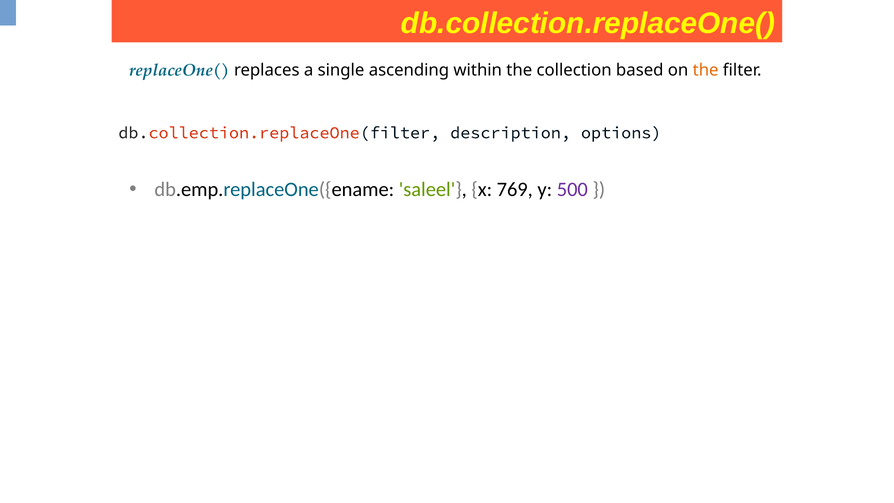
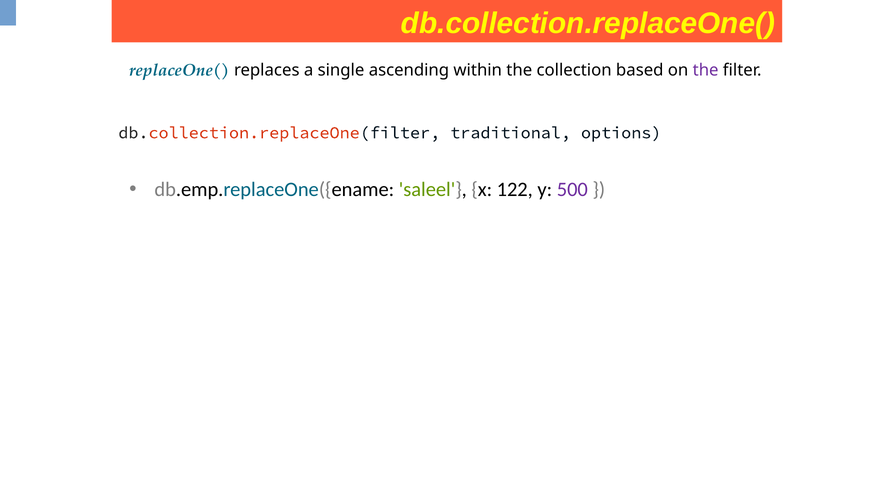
the colour: orange -> purple (706, 70)
description: description -> traditional (511, 133)
769: 769 -> 122 (515, 190)
